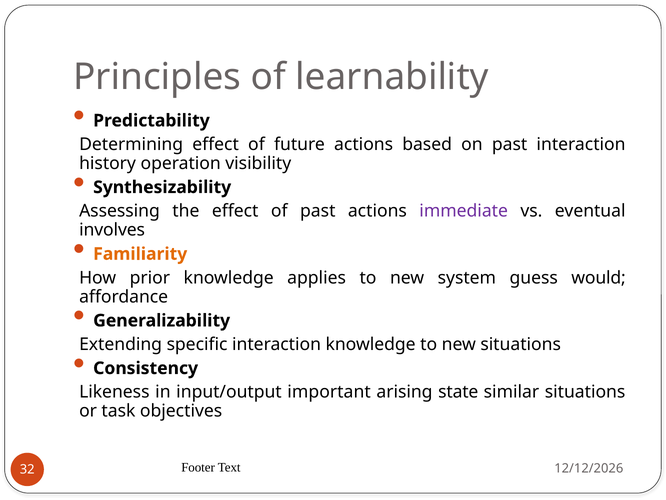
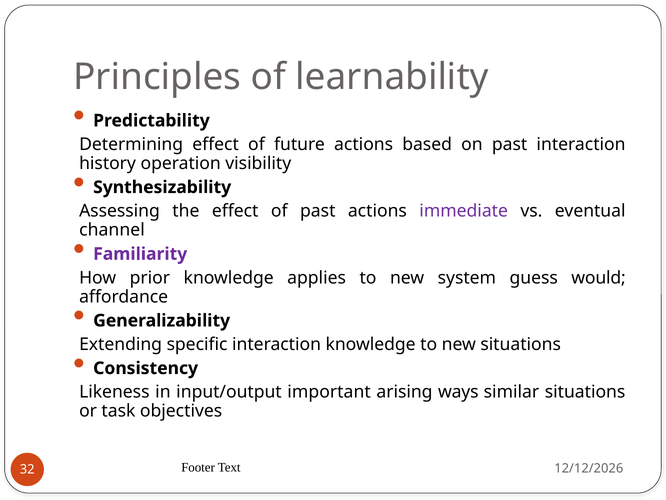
involves: involves -> channel (112, 230)
Familiarity colour: orange -> purple (140, 254)
state: state -> ways (458, 392)
